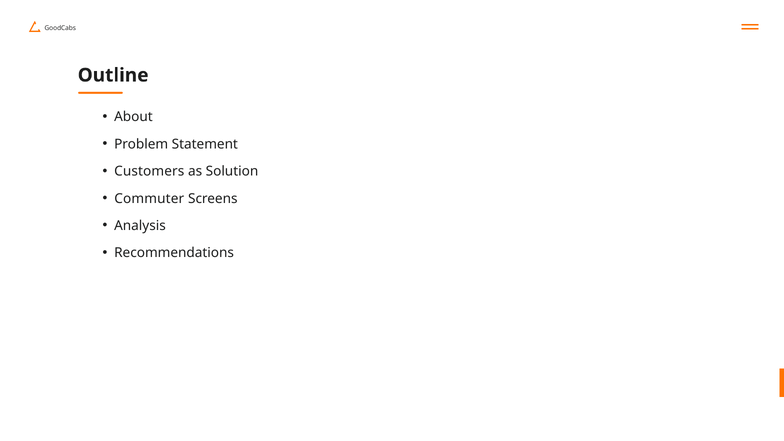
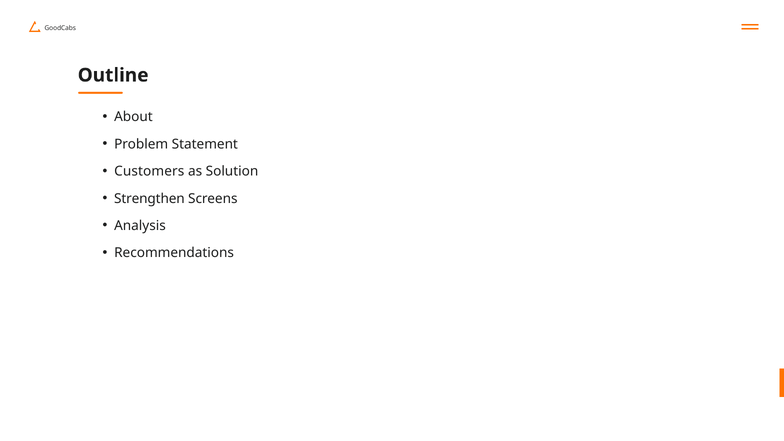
Commuter: Commuter -> Strengthen (149, 199)
